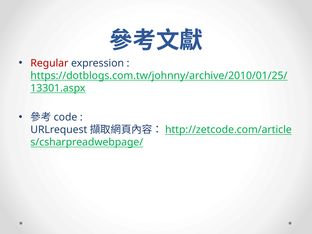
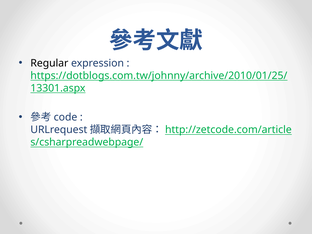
Regular colour: red -> black (49, 63)
